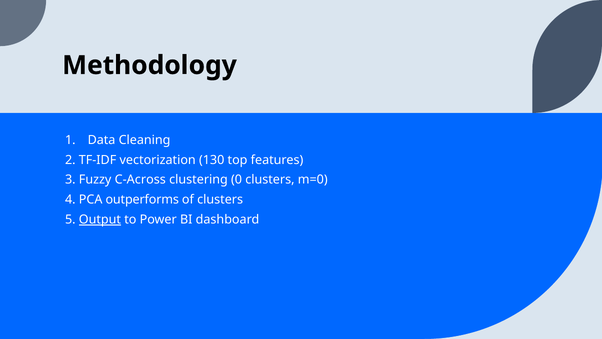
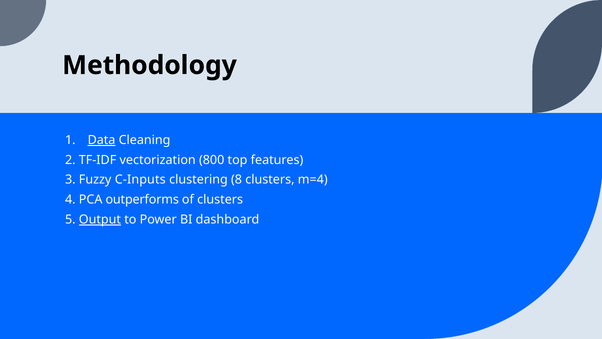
Data underline: none -> present (102, 140)
130: 130 -> 800 (212, 160)
C-Across: C-Across -> C-Inputs (140, 180)
0: 0 -> 8 (237, 180)
m=0: m=0 -> m=4 (313, 180)
